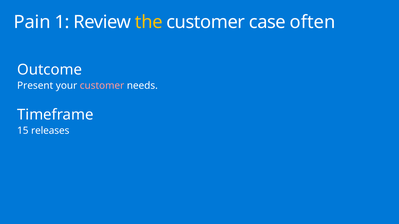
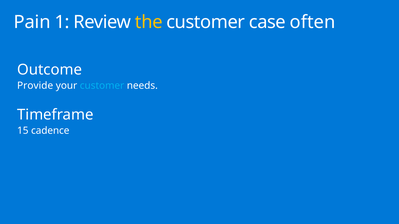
Present: Present -> Provide (35, 86)
customer colour: pink -> light blue (102, 86)
releases: releases -> cadence (50, 131)
